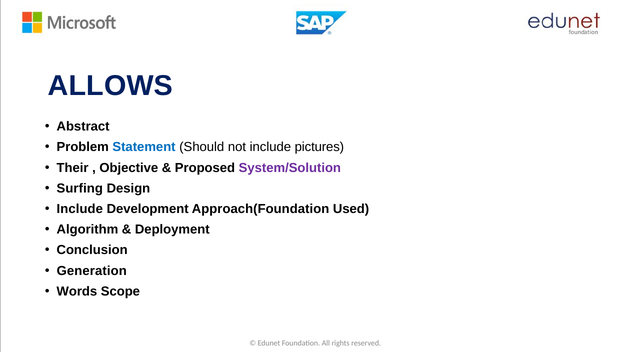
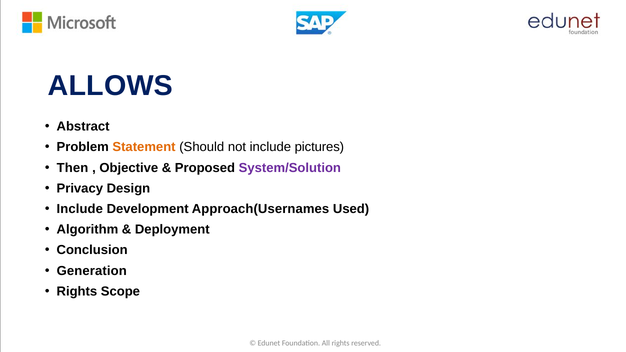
Statement colour: blue -> orange (144, 147)
Their: Their -> Then (73, 168)
Surfing: Surfing -> Privacy (80, 188)
Approach(Foundation: Approach(Foundation -> Approach(Usernames (261, 209)
Words: Words -> Rights (77, 291)
